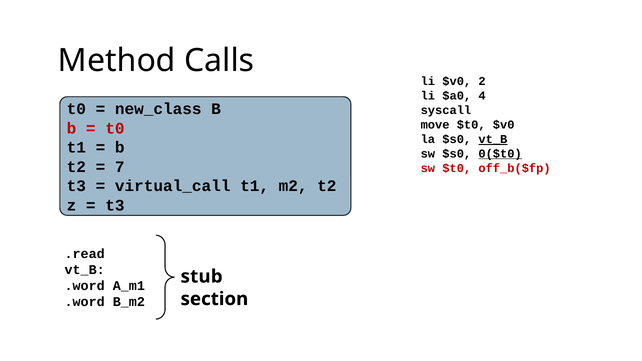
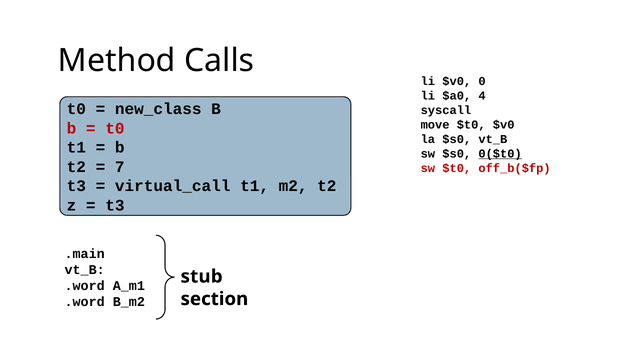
2: 2 -> 0 (482, 81)
vt_B underline: present -> none (493, 139)
.read: .read -> .main (85, 254)
